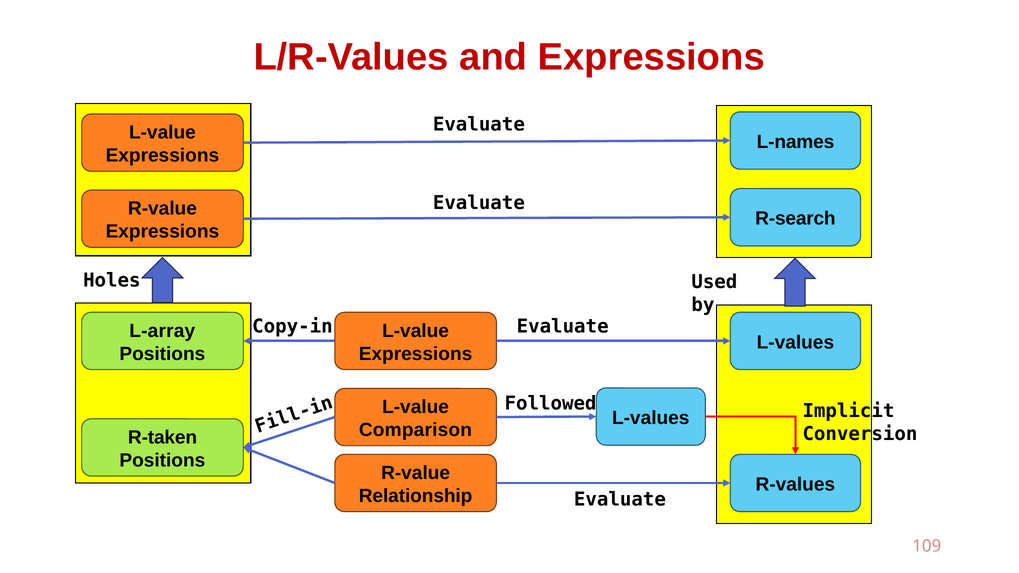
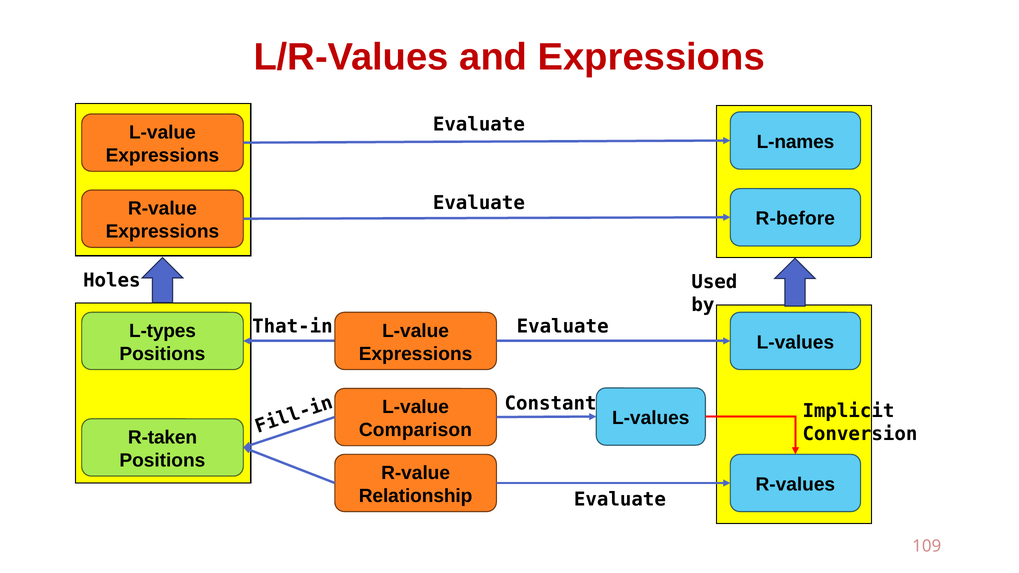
R-search: R-search -> R-before (795, 219)
Copy-in: Copy-in -> That-in (292, 327)
L-array: L-array -> L-types (162, 331)
Followed: Followed -> Constant (551, 403)
